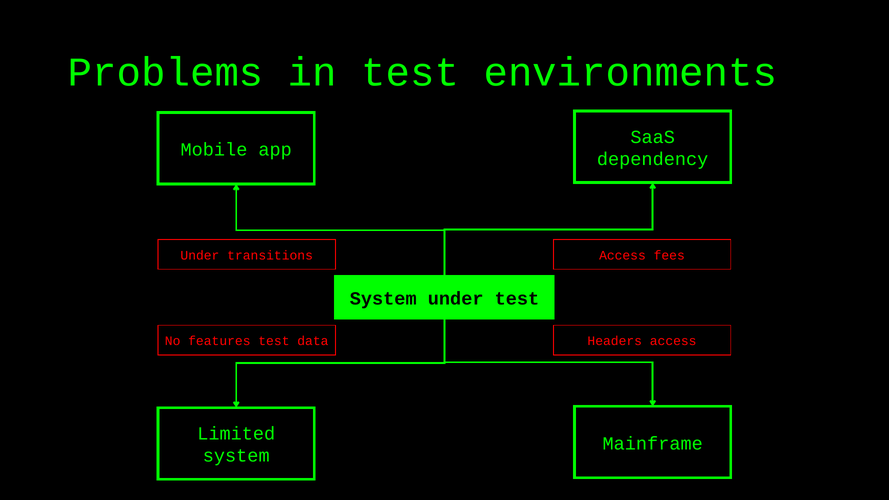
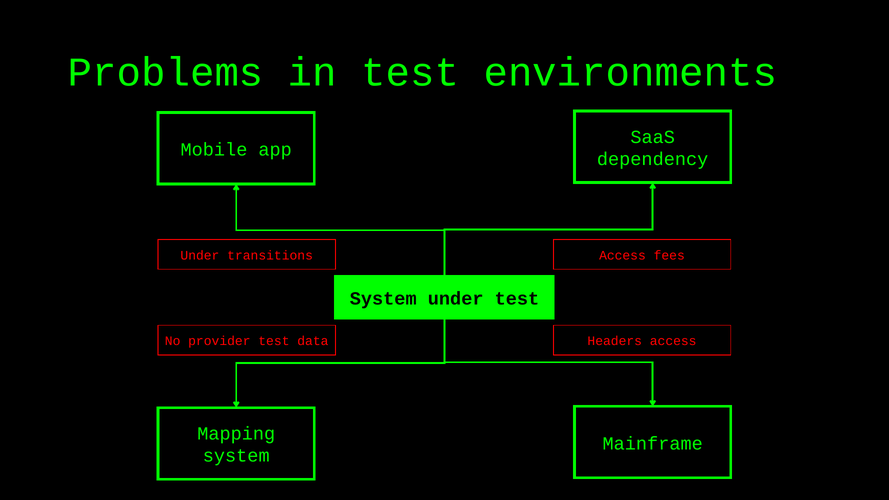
features: features -> provider (219, 341)
Limited: Limited -> Mapping (236, 434)
